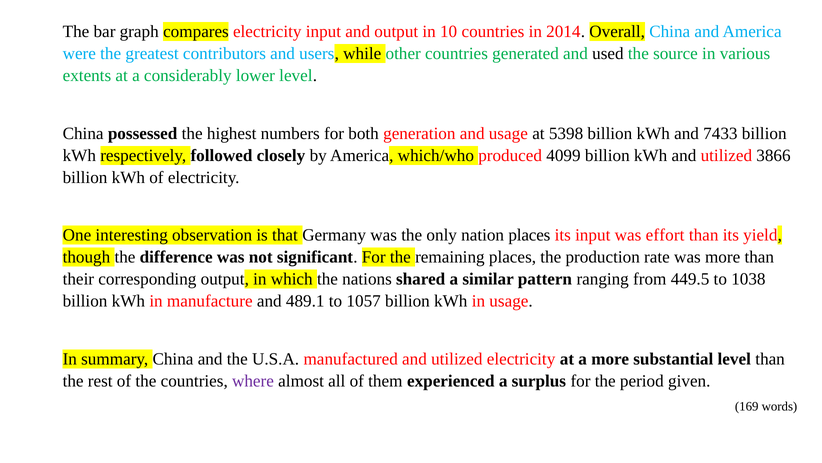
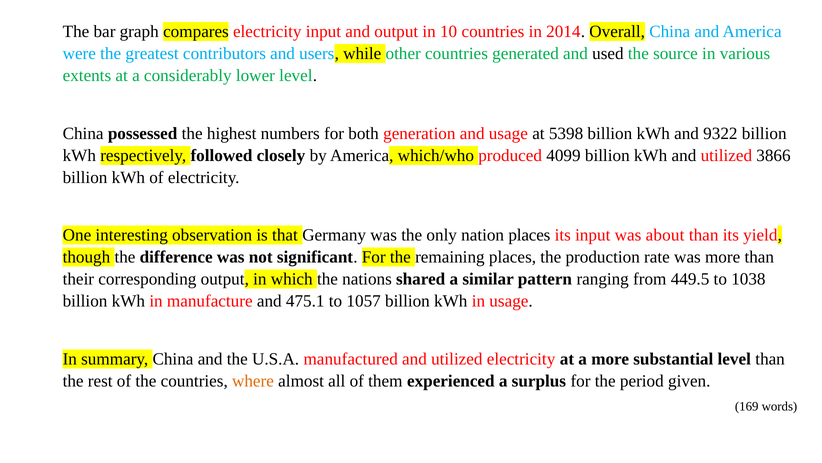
7433: 7433 -> 9322 (720, 133)
effort: effort -> about (665, 235)
489.1: 489.1 -> 475.1 (305, 301)
where colour: purple -> orange (253, 380)
